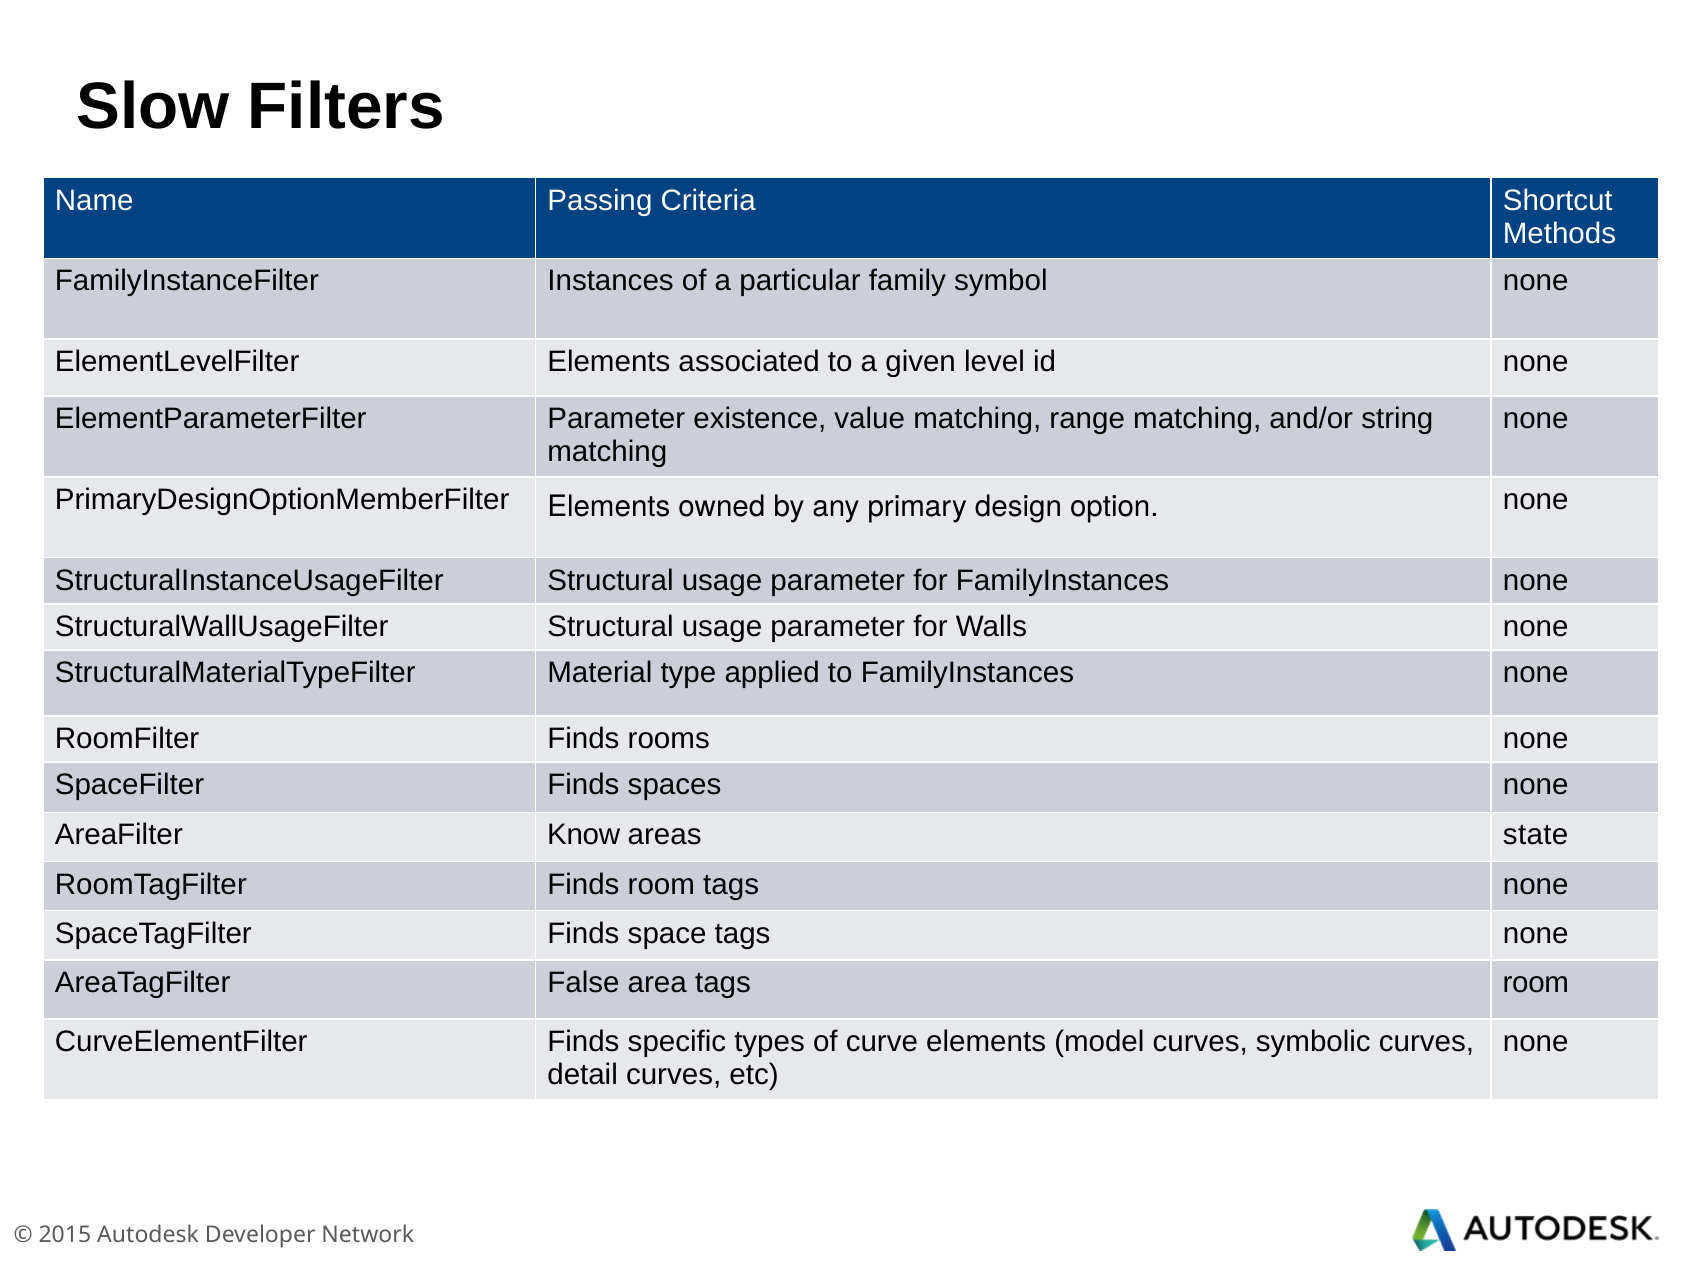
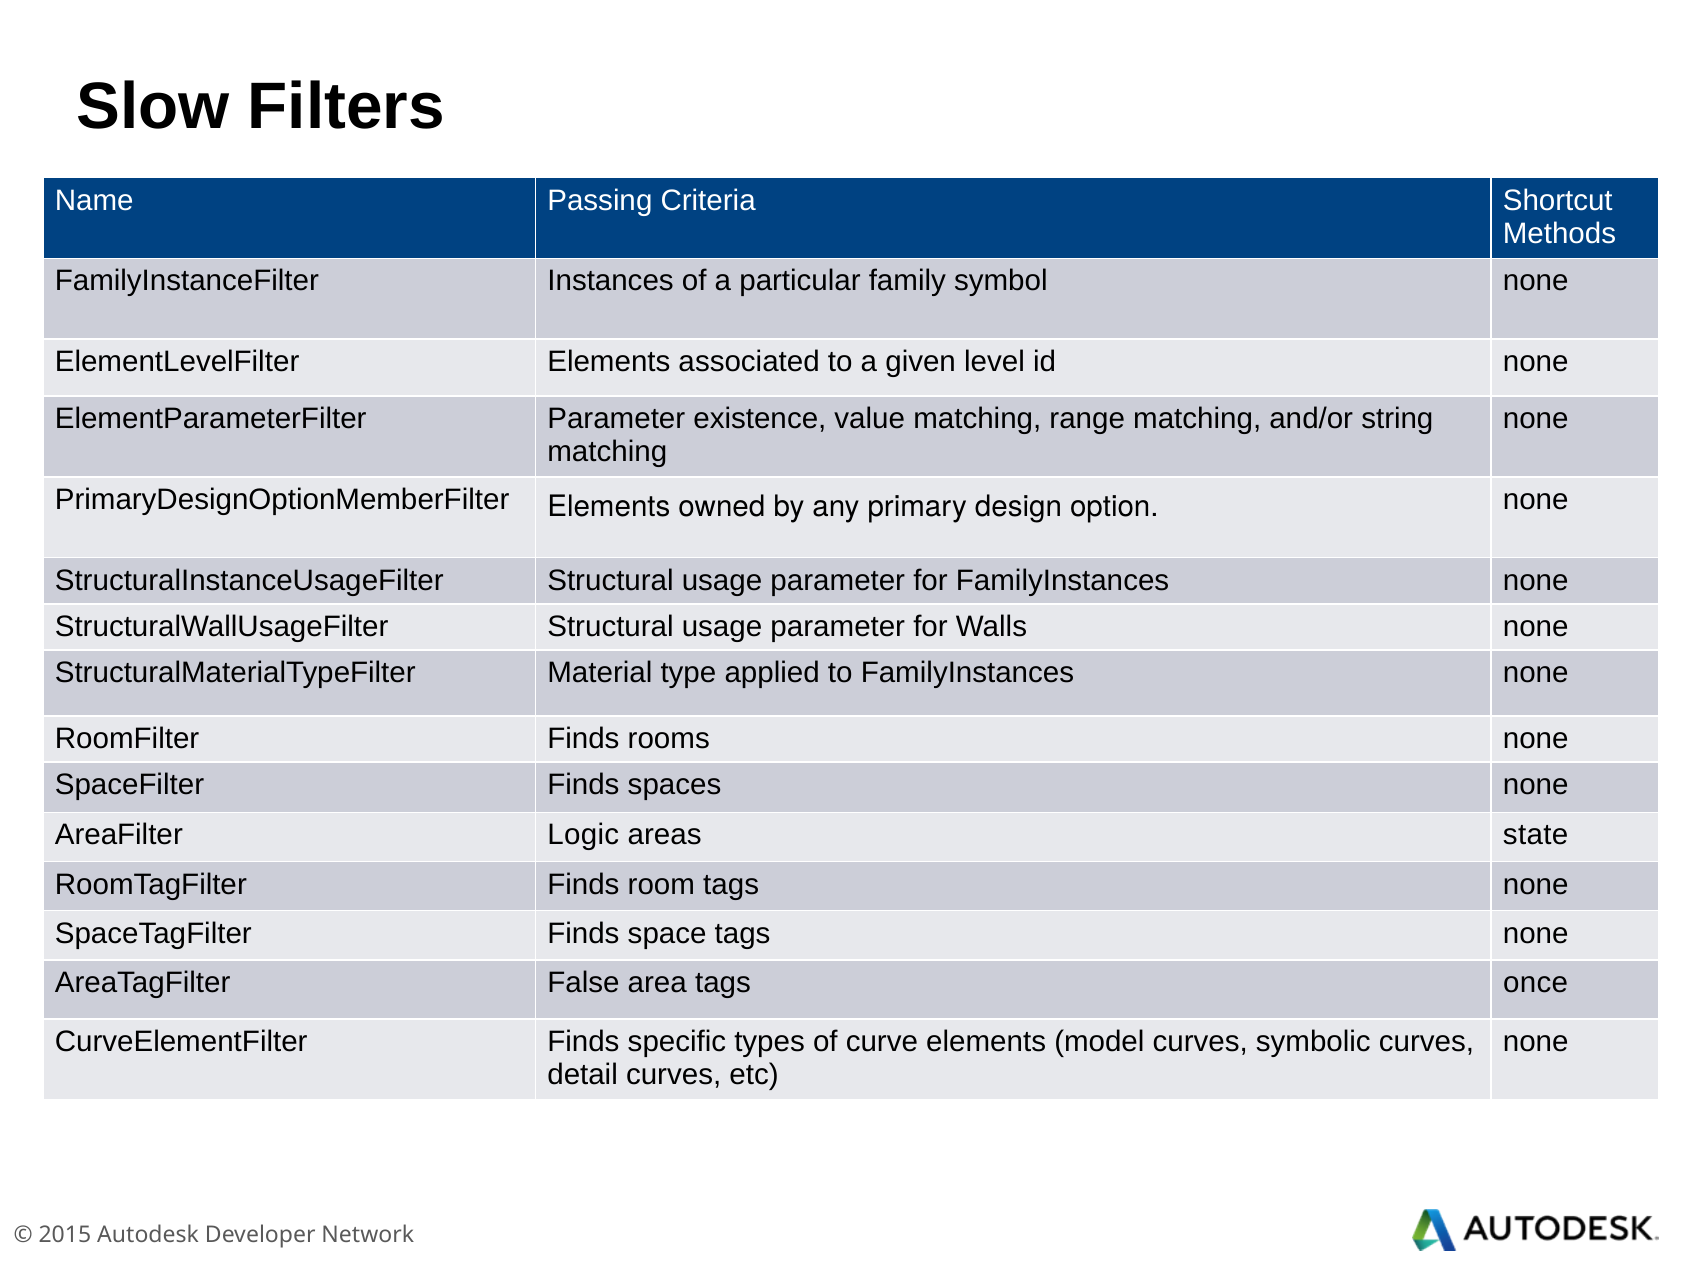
Know: Know -> Logic (583, 835)
tags room: room -> once (1536, 983)
